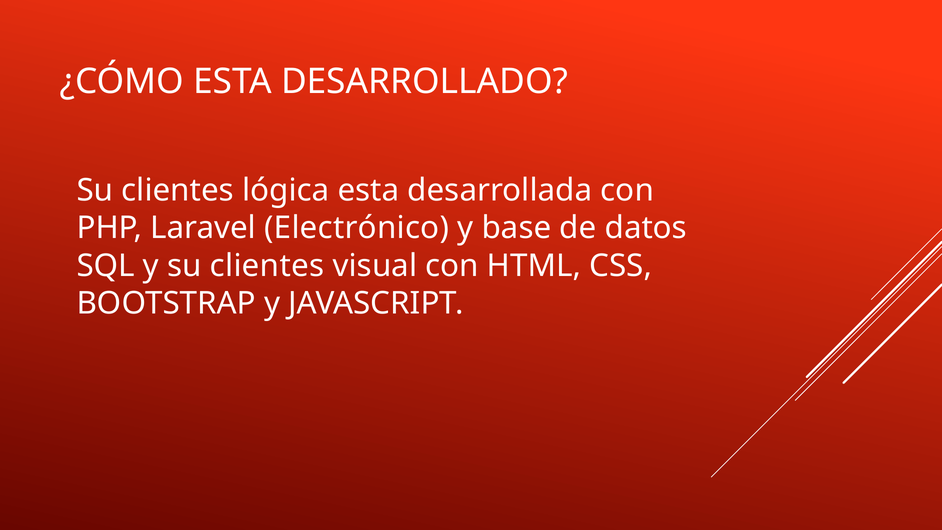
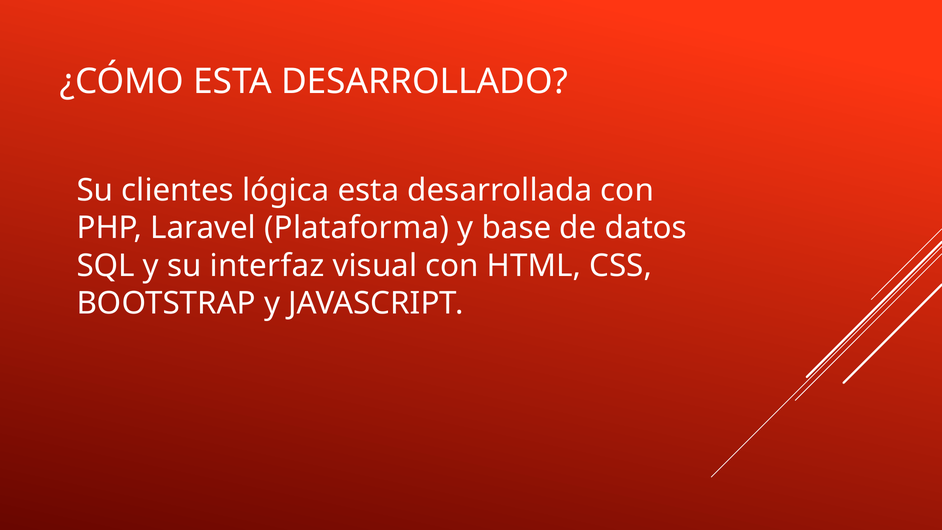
Electrónico: Electrónico -> Plataforma (357, 228)
y su clientes: clientes -> interfaz (267, 266)
